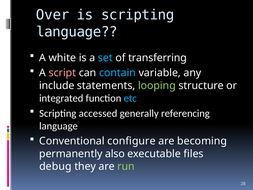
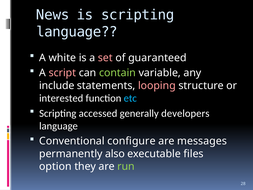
Over: Over -> News (53, 15)
set colour: light blue -> pink (105, 58)
transferring: transferring -> guaranteed (157, 58)
contain colour: light blue -> light green (117, 73)
looping colour: light green -> pink (157, 85)
integrated: integrated -> interested (61, 98)
referencing: referencing -> developers (185, 113)
becoming: becoming -> messages (202, 141)
debug: debug -> option (55, 166)
